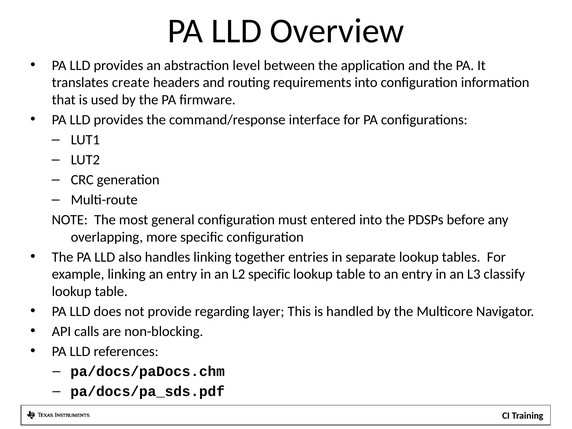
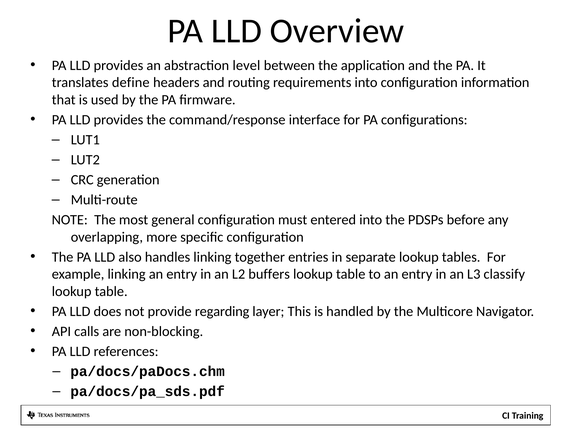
create: create -> define (131, 83)
L2 specific: specific -> buffers (269, 274)
